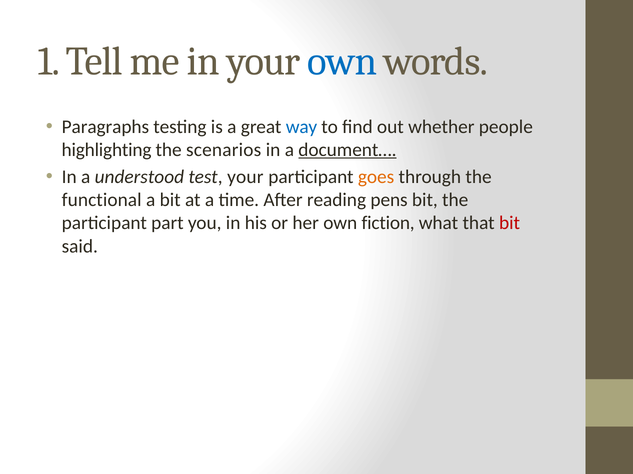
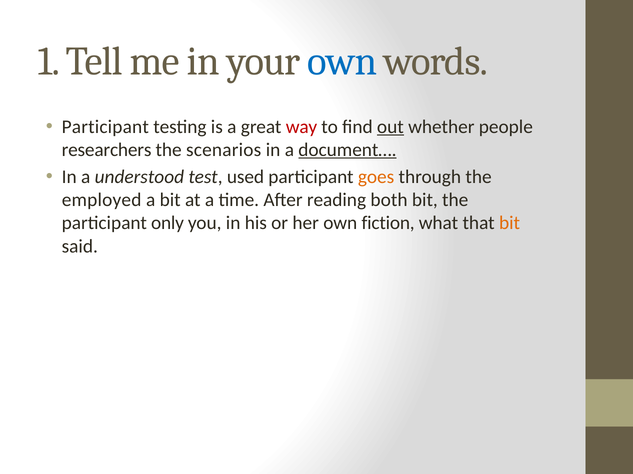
Paragraphs: Paragraphs -> Participant (105, 127)
way colour: blue -> red (302, 127)
out underline: none -> present (390, 127)
highlighting: highlighting -> researchers (107, 150)
test your: your -> used (246, 177)
functional: functional -> employed (102, 200)
pens: pens -> both (389, 200)
part: part -> only (167, 223)
bit colour: red -> orange (510, 223)
